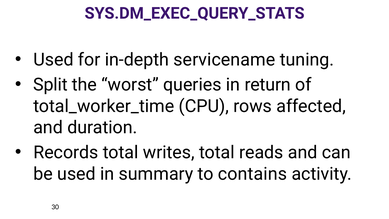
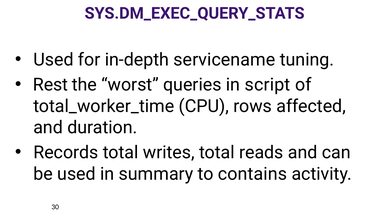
Split: Split -> Rest (50, 85)
return: return -> script (268, 85)
